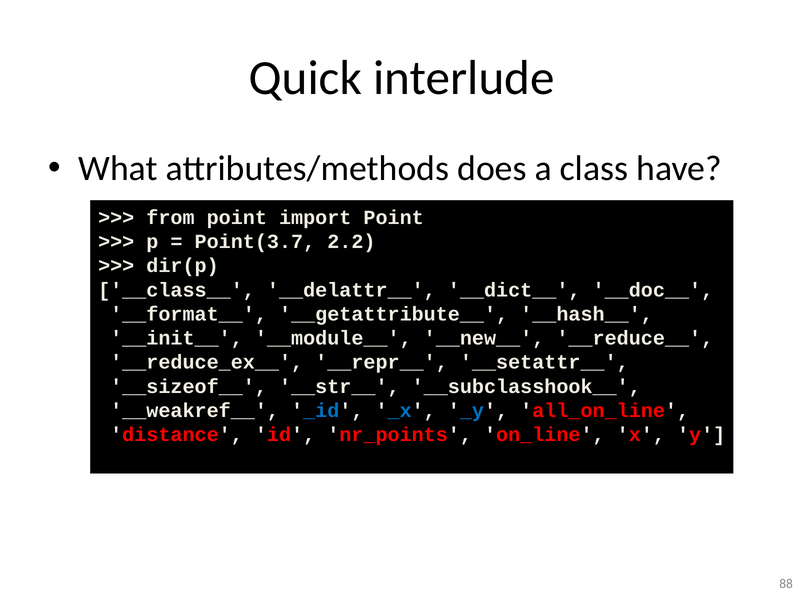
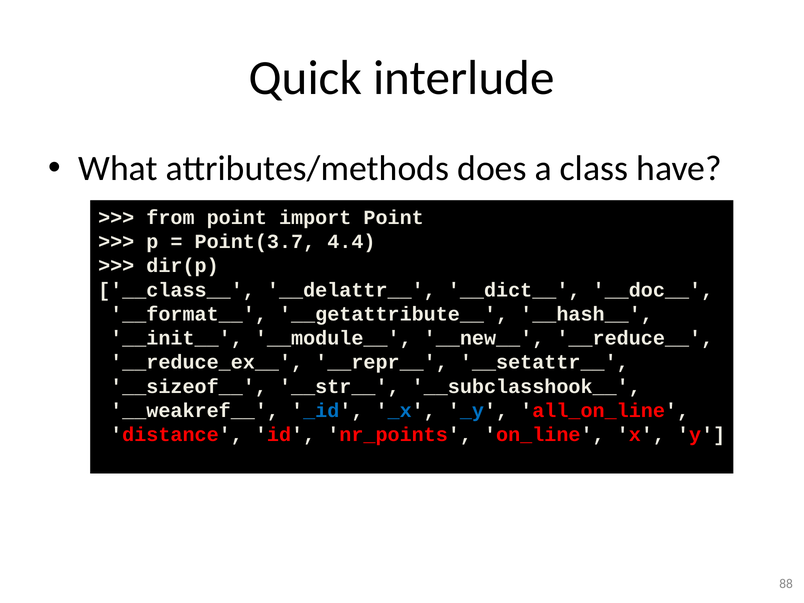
2.2: 2.2 -> 4.4 (351, 242)
